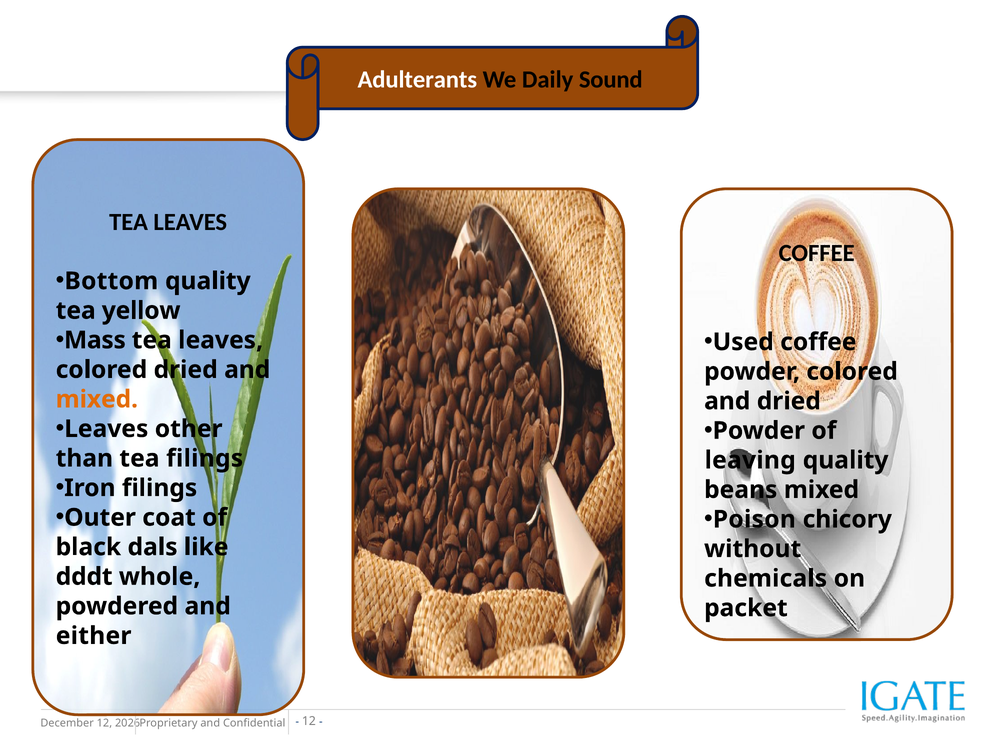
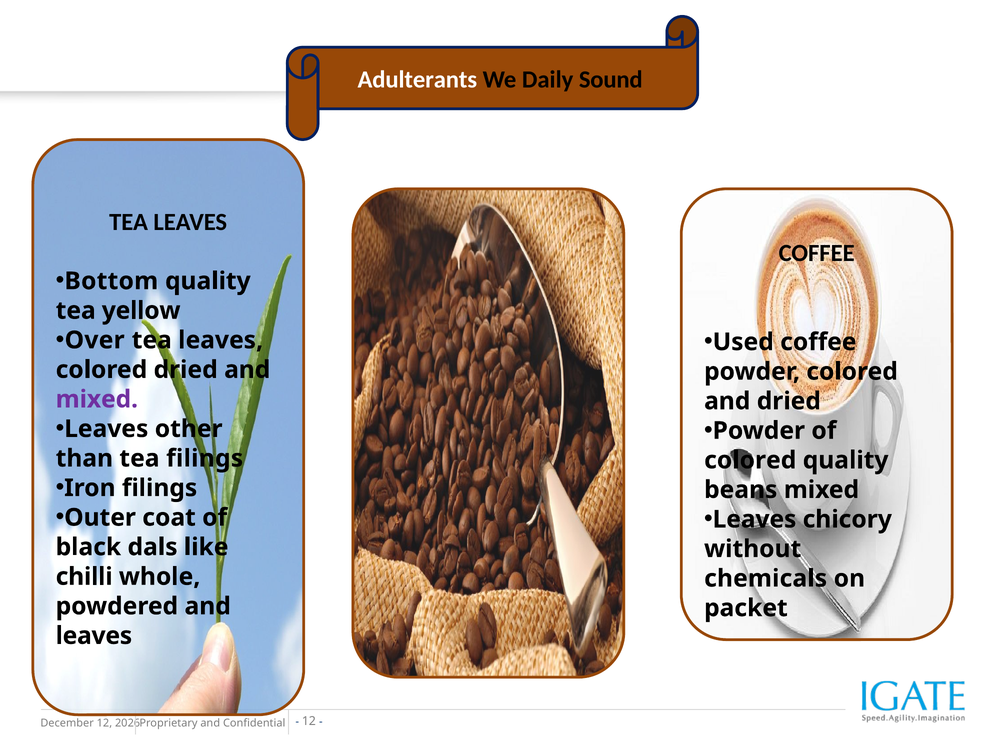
Mass: Mass -> Over (95, 340)
mixed colour: orange -> purple (97, 399)
leaving: leaving -> colored (750, 460)
Poison: Poison -> Leaves (754, 519)
dddt: dddt -> chilli (84, 576)
either: either -> leaves (94, 636)
